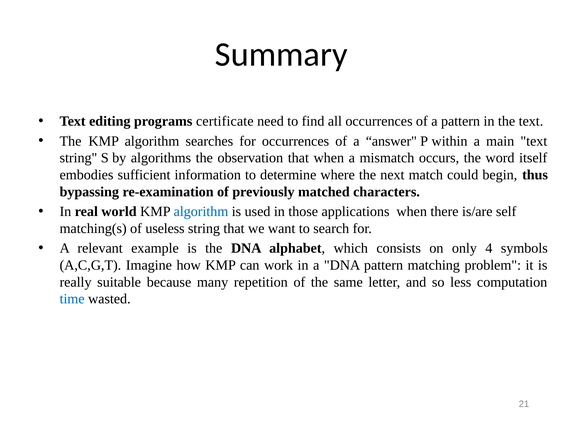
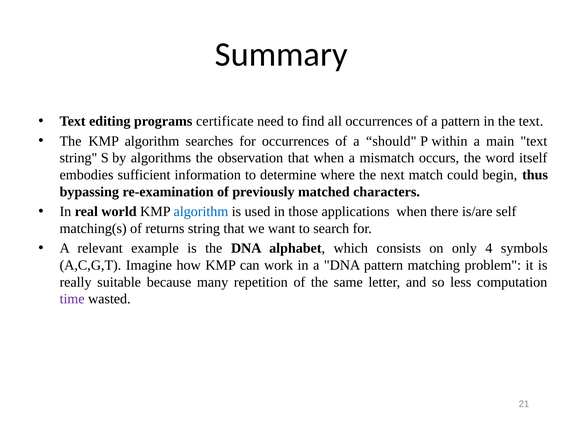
answer: answer -> should (391, 141)
useless: useless -> returns (165, 228)
time colour: blue -> purple (72, 298)
